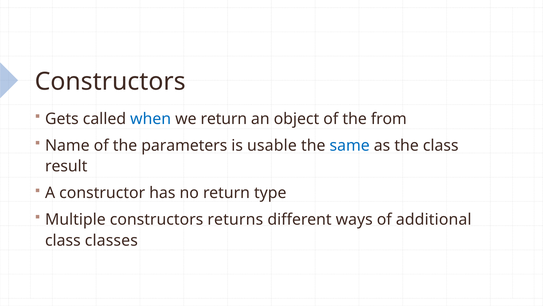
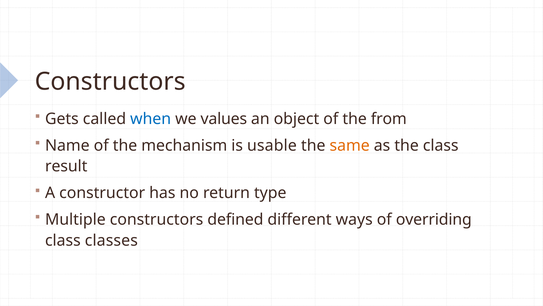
we return: return -> values (224, 119)
parameters: parameters -> mechanism (184, 145)
same colour: blue -> orange (350, 145)
returns: returns -> defined (235, 219)
additional: additional -> overriding (434, 219)
